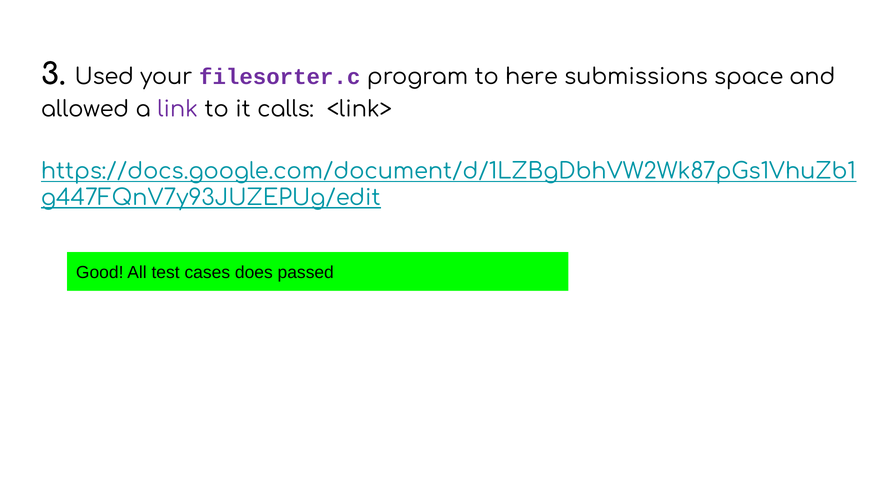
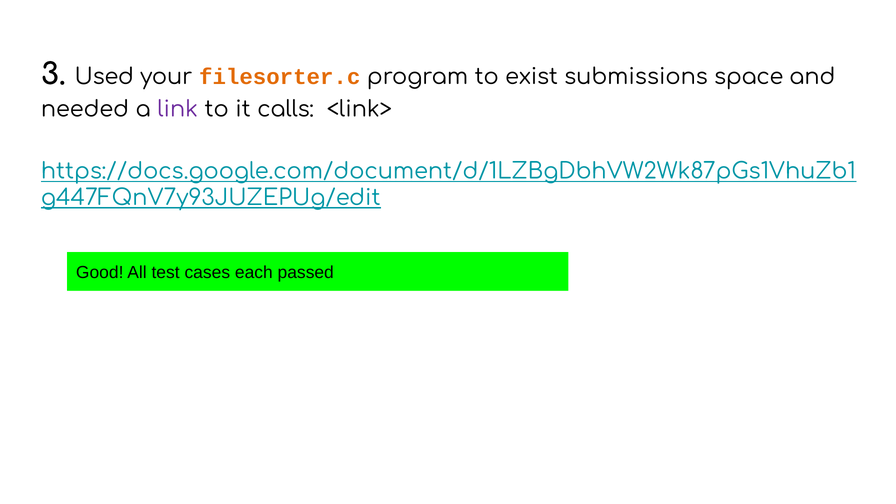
filesorter.c colour: purple -> orange (280, 77)
here: here -> exist (532, 77)
allowed: allowed -> needed (85, 109)
does: does -> each (254, 273)
